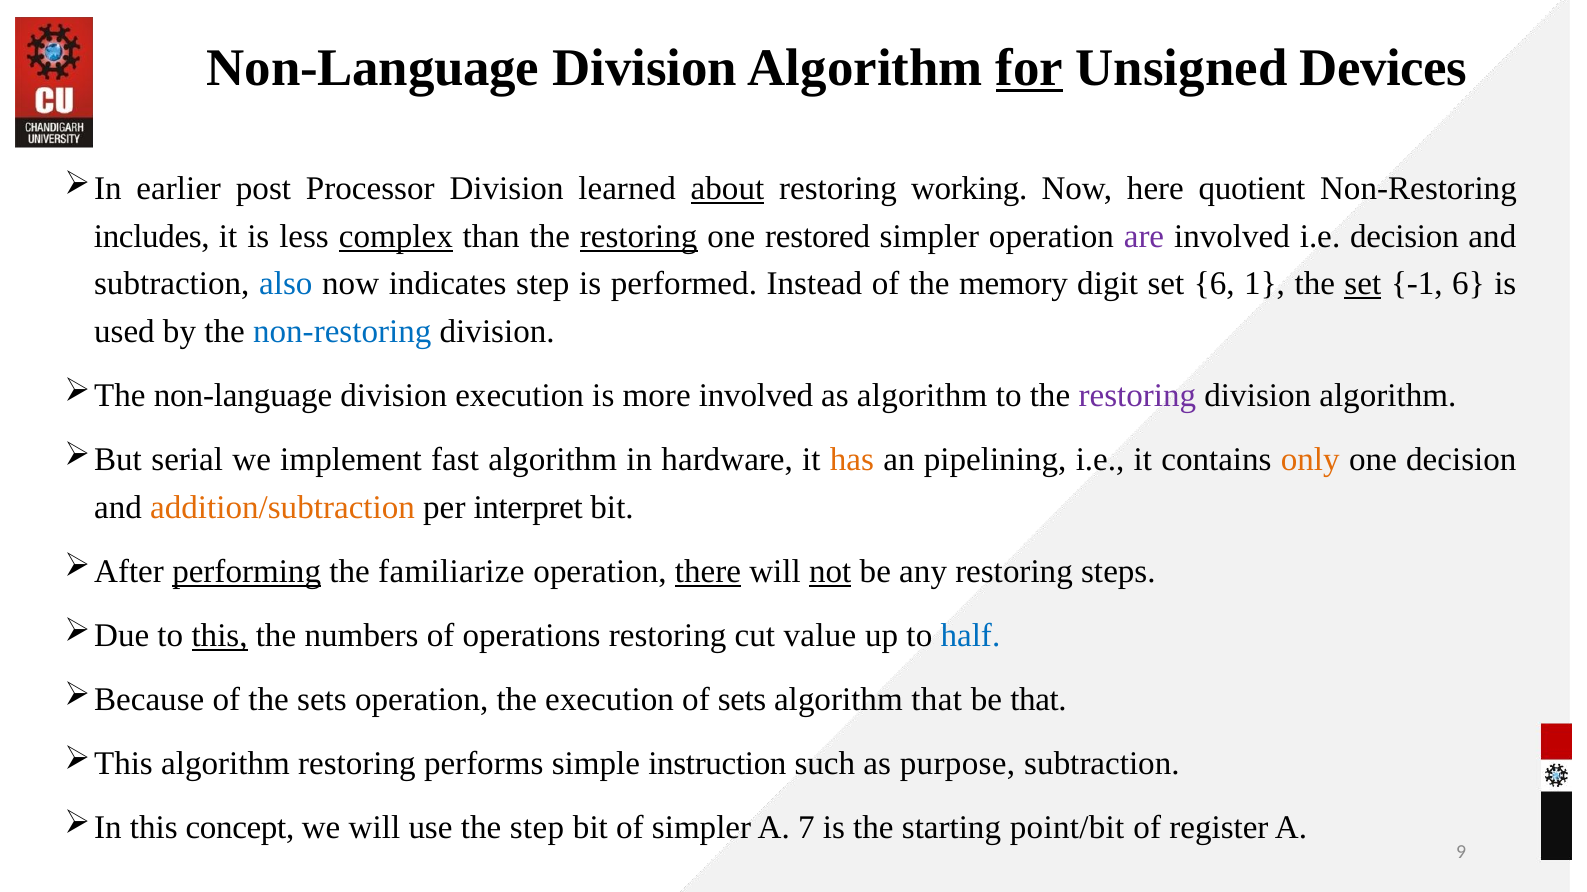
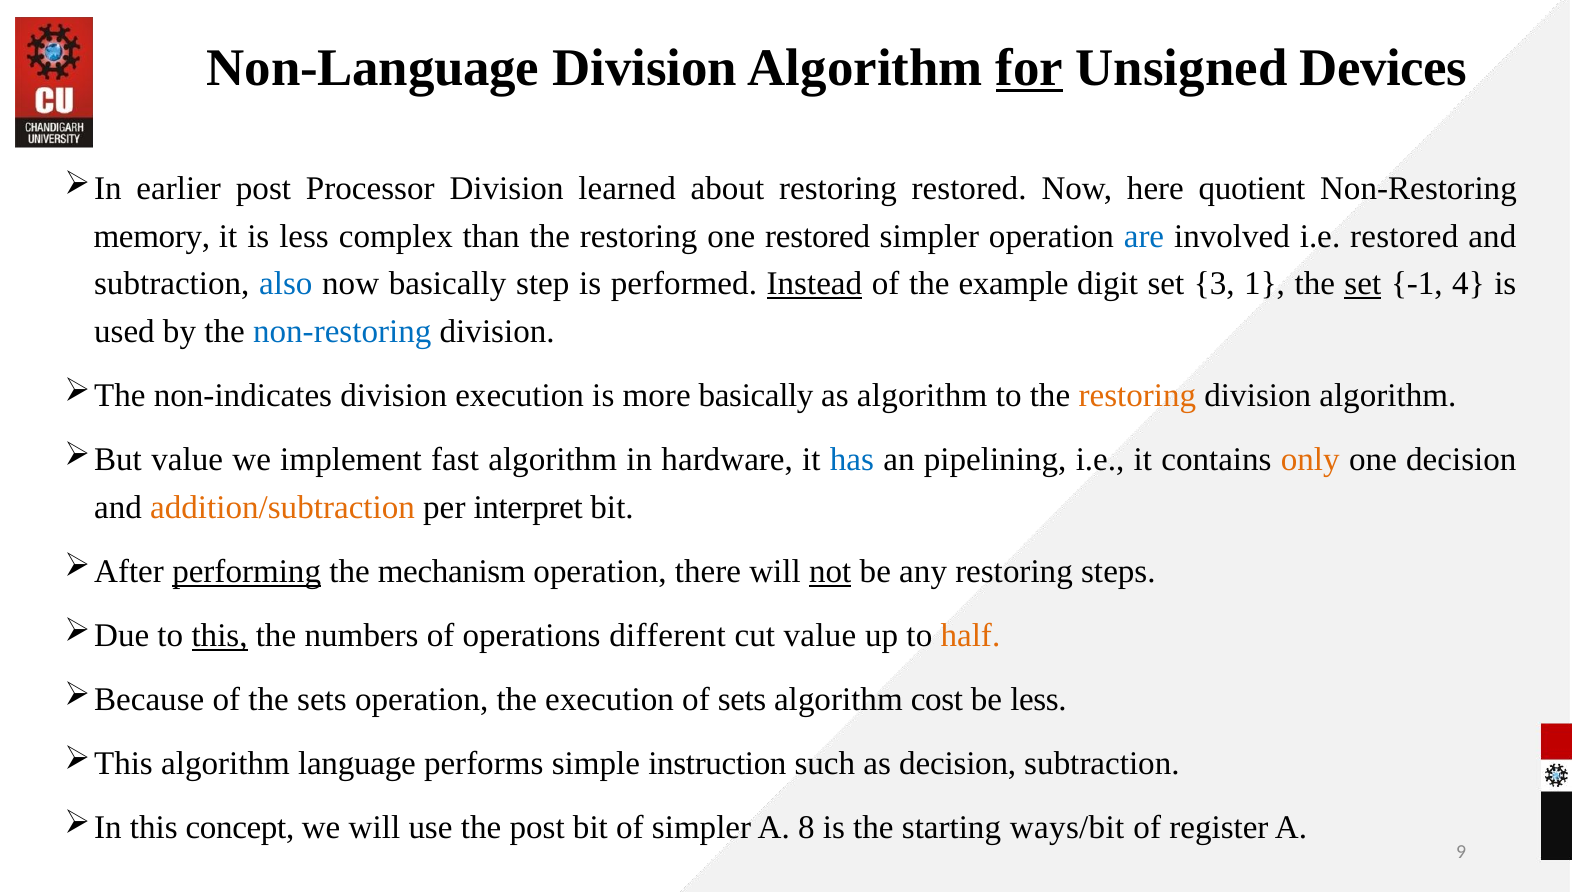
about underline: present -> none (728, 189)
restoring working: working -> restored (969, 189)
includes: includes -> memory (152, 237)
complex underline: present -> none (396, 237)
restoring underline: present -> none (639, 237)
are colour: purple -> blue (1144, 237)
i.e decision: decision -> restored (1404, 237)
now indicates: indicates -> basically (448, 284)
Instead underline: none -> present (814, 284)
memory: memory -> example (1014, 284)
set 6: 6 -> 3 (1214, 284)
-1 6: 6 -> 4 (1468, 284)
non-language: non-language -> non-indicates (243, 396)
more involved: involved -> basically (756, 396)
restoring colour: purple -> orange (1137, 396)
serial: serial -> value (187, 460)
has colour: orange -> blue (852, 460)
familiarize: familiarize -> mechanism (452, 572)
there underline: present -> none (708, 572)
operations restoring: restoring -> different (667, 636)
half colour: blue -> orange (970, 636)
algorithm that: that -> cost (937, 700)
be that: that -> less (1039, 700)
algorithm restoring: restoring -> language (357, 764)
as purpose: purpose -> decision (958, 764)
the step: step -> post (537, 828)
7: 7 -> 8 (806, 828)
point/bit: point/bit -> ways/bit (1067, 828)
